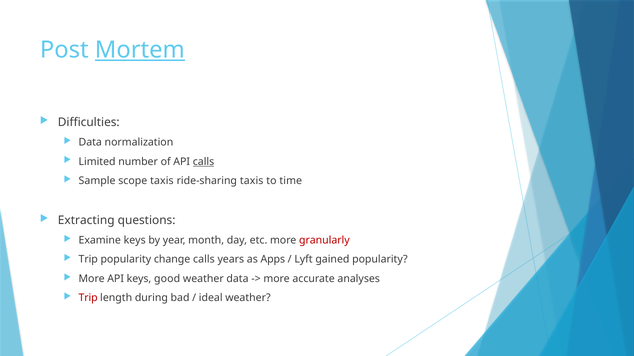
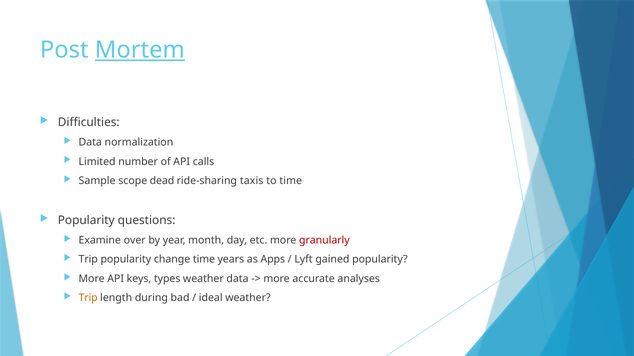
calls underline: present -> none (204, 162)
scope taxis: taxis -> dead (162, 181)
Extracting: Extracting -> Popularity (86, 221)
Examine keys: keys -> over (135, 241)
change calls: calls -> time (204, 260)
good: good -> types (167, 279)
Trip colour: red -> orange (88, 299)
